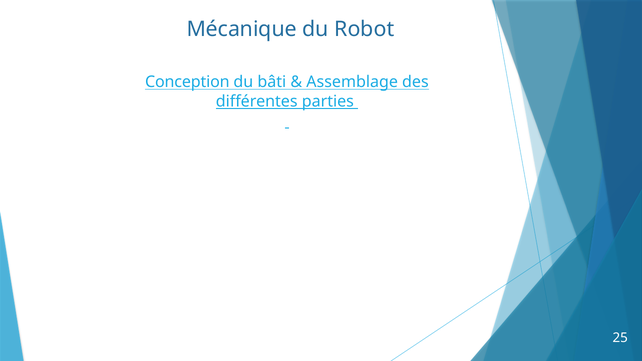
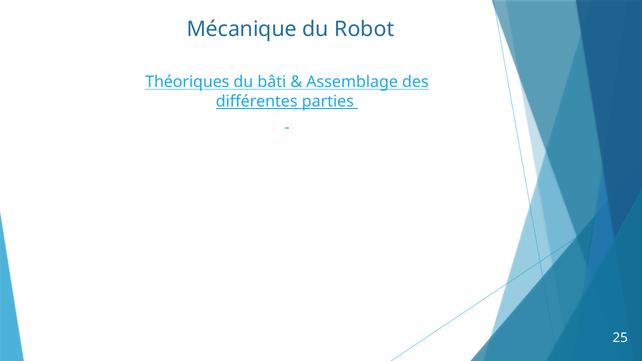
Conception: Conception -> Théoriques (187, 82)
